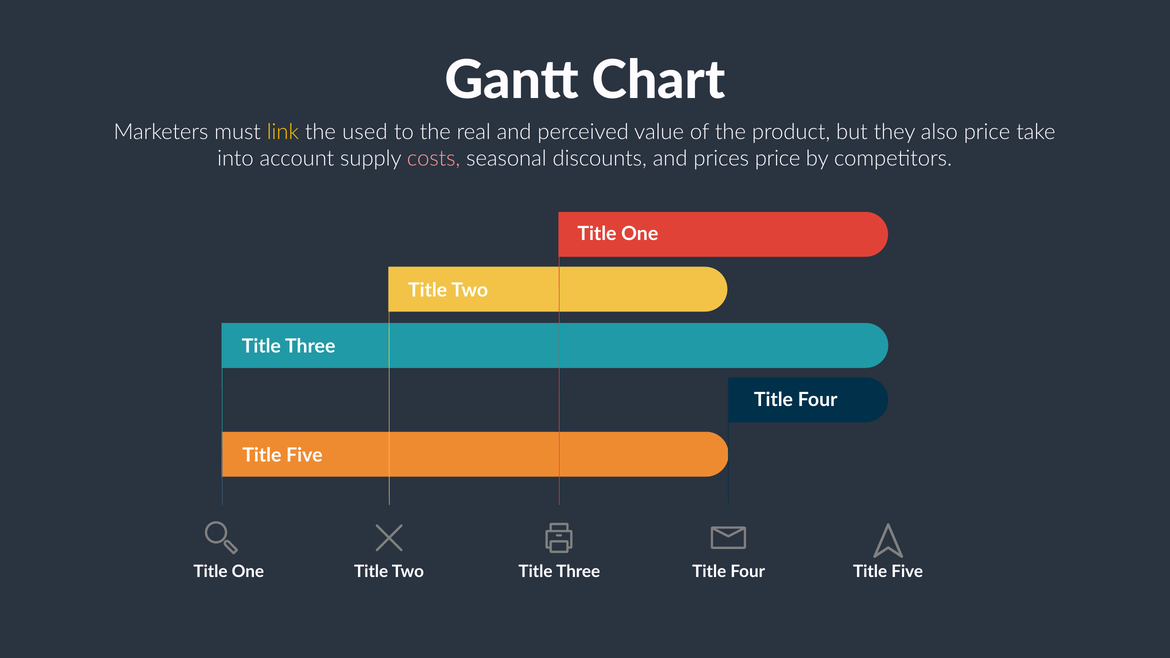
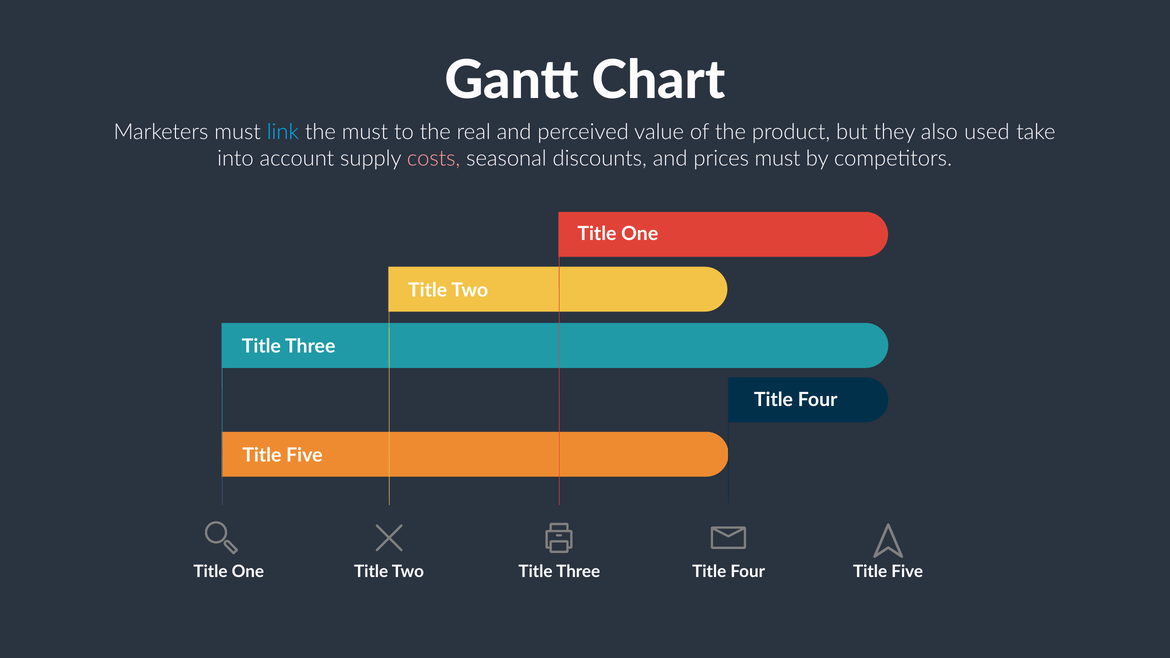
link colour: yellow -> light blue (283, 132)
the used: used -> must (365, 132)
also price: price -> used (987, 132)
prices price: price -> must (778, 158)
